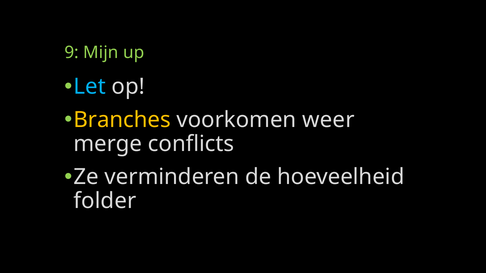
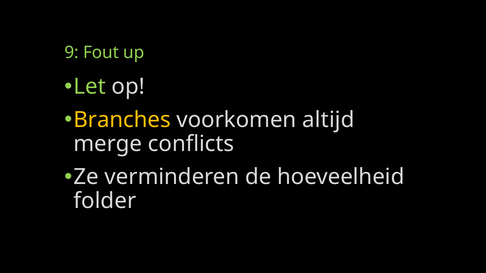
Mijn: Mijn -> Fout (101, 53)
Let colour: light blue -> light green (90, 87)
weer: weer -> altijd (328, 120)
